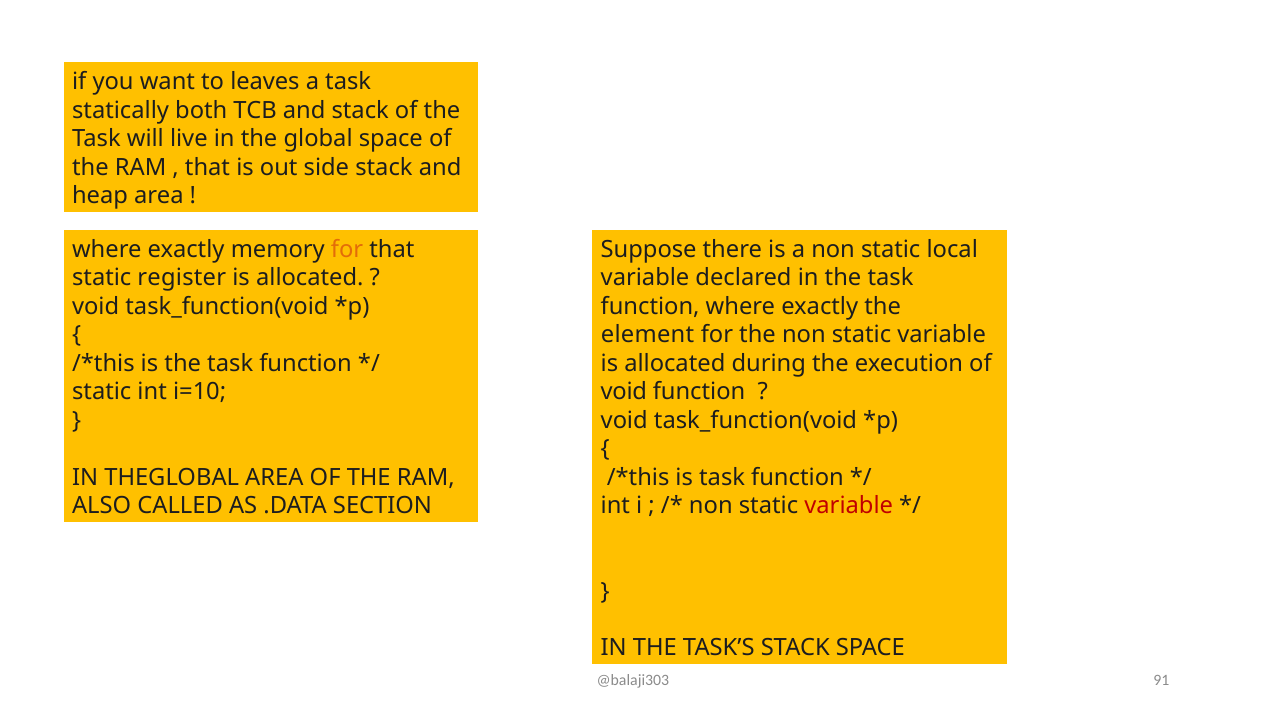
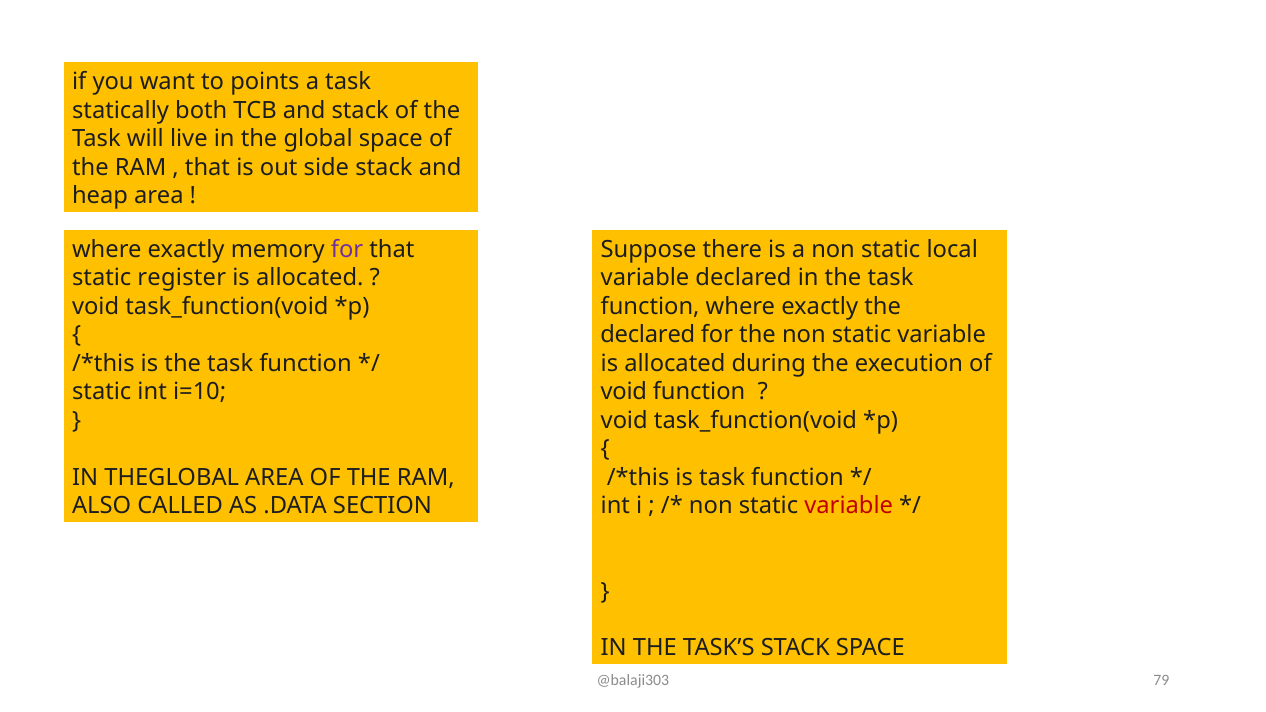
leaves: leaves -> points (265, 82)
for colour: orange -> purple (347, 249)
element: element -> declared (648, 335)
91: 91 -> 79 (1161, 680)
